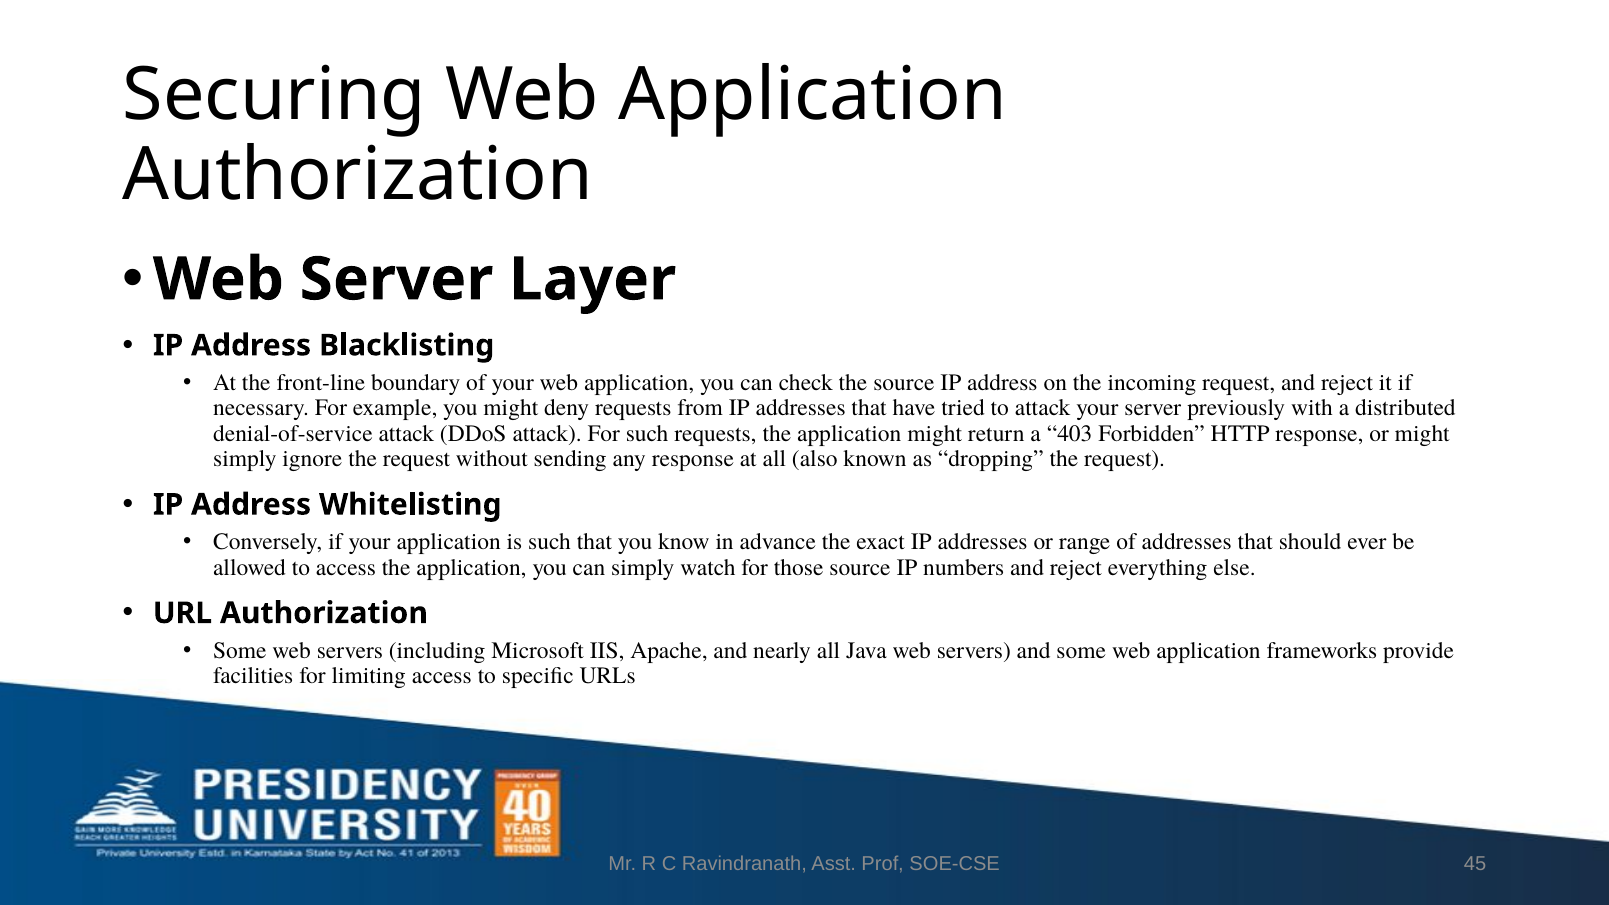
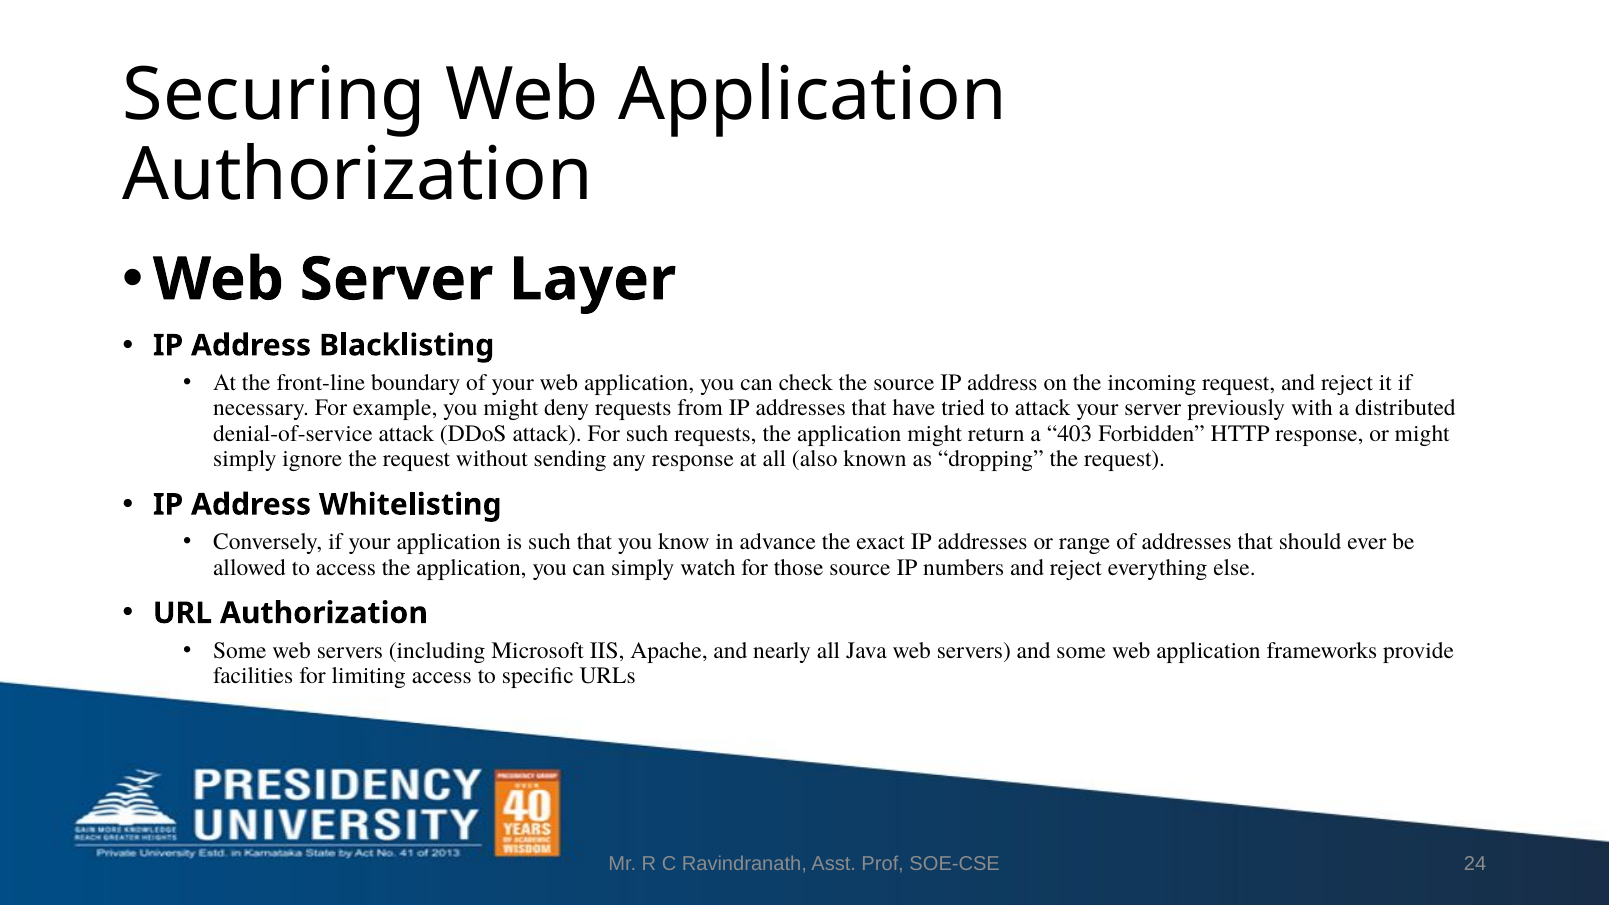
45: 45 -> 24 (1475, 864)
